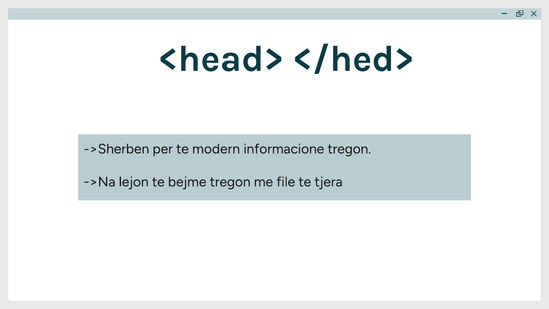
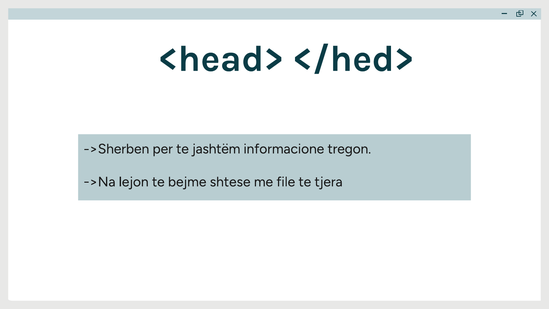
modern: modern -> jashtëm (216, 149)
bejme tregon: tregon -> shtese (230, 182)
